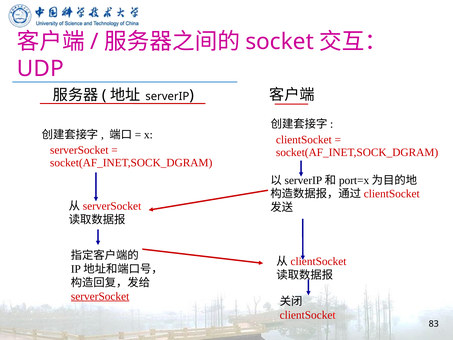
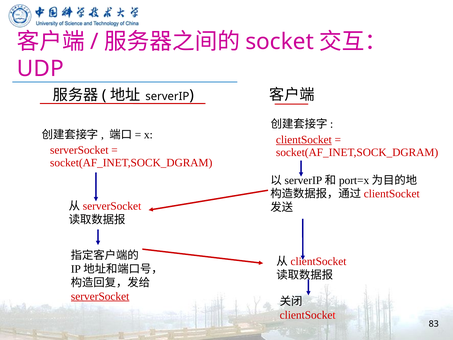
clientSocket underline: none -> present (304, 140)
